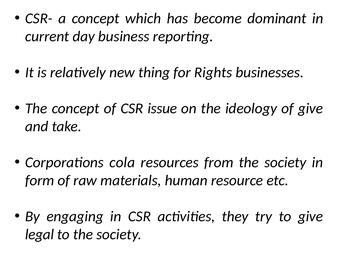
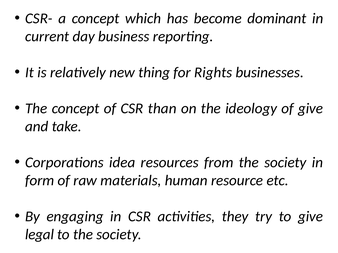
issue: issue -> than (162, 109)
cola: cola -> idea (122, 163)
